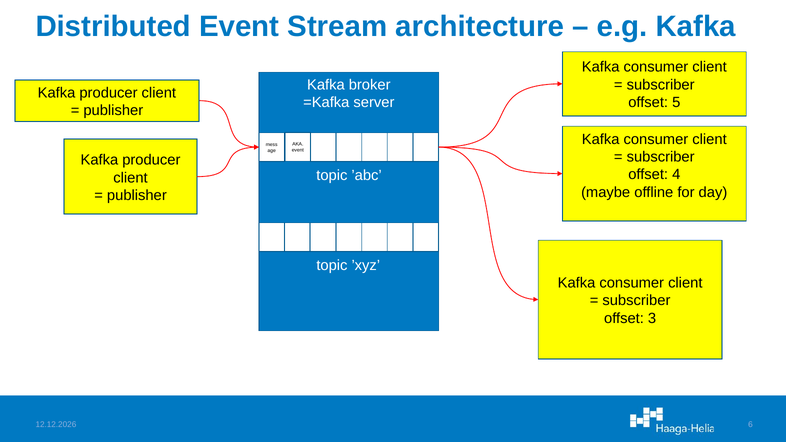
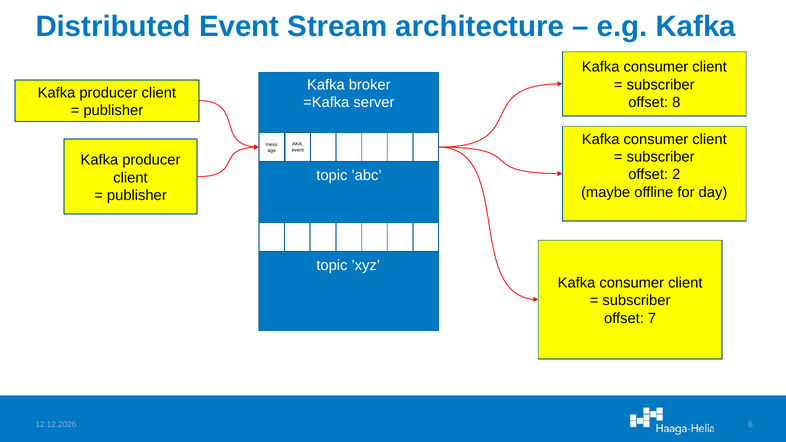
5: 5 -> 8 (676, 103)
4: 4 -> 2 (676, 175)
3: 3 -> 7 (652, 318)
